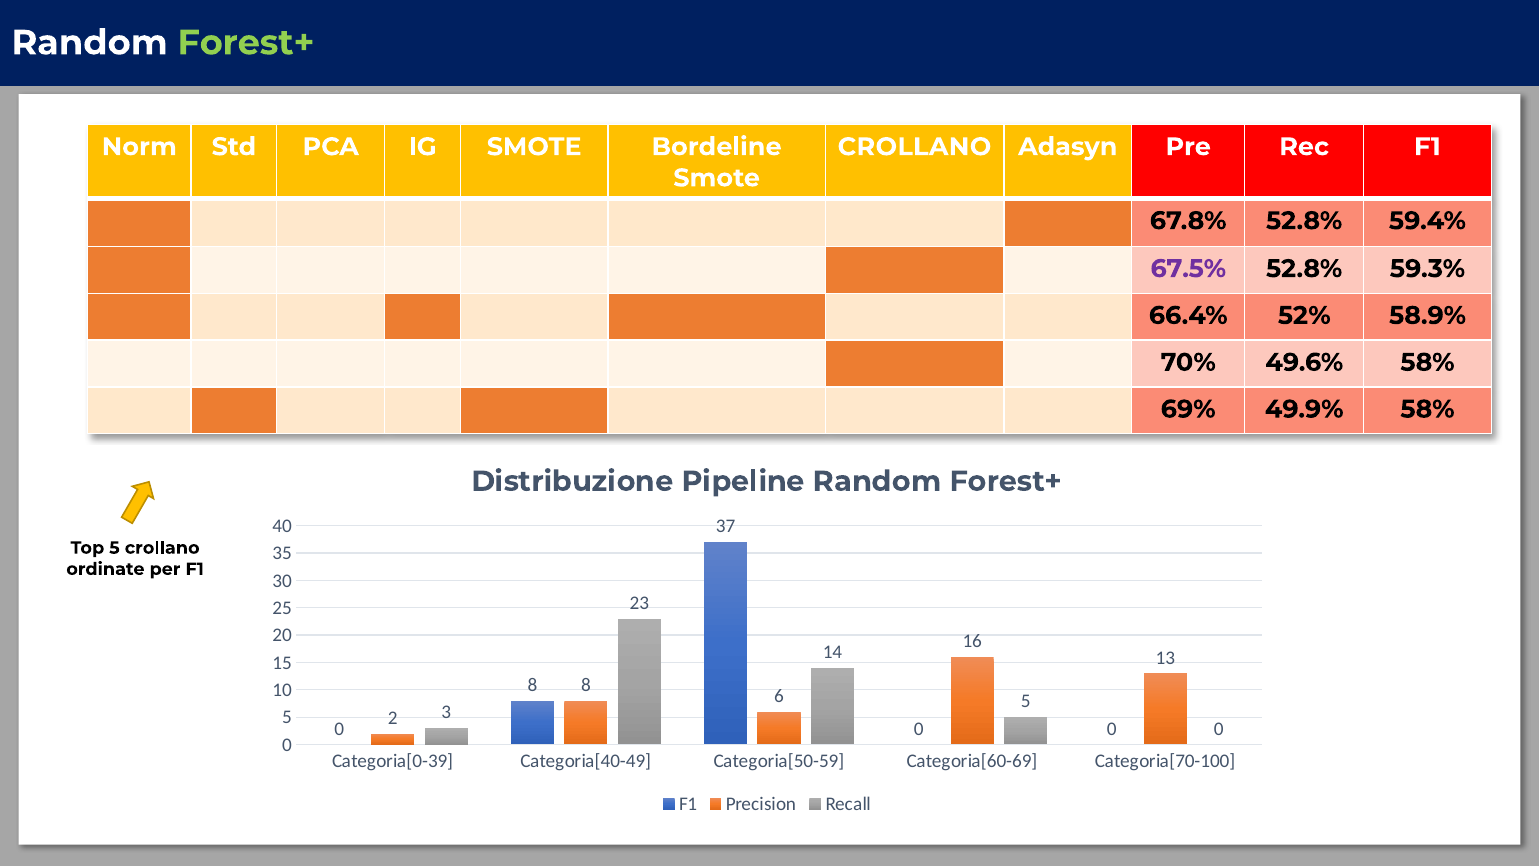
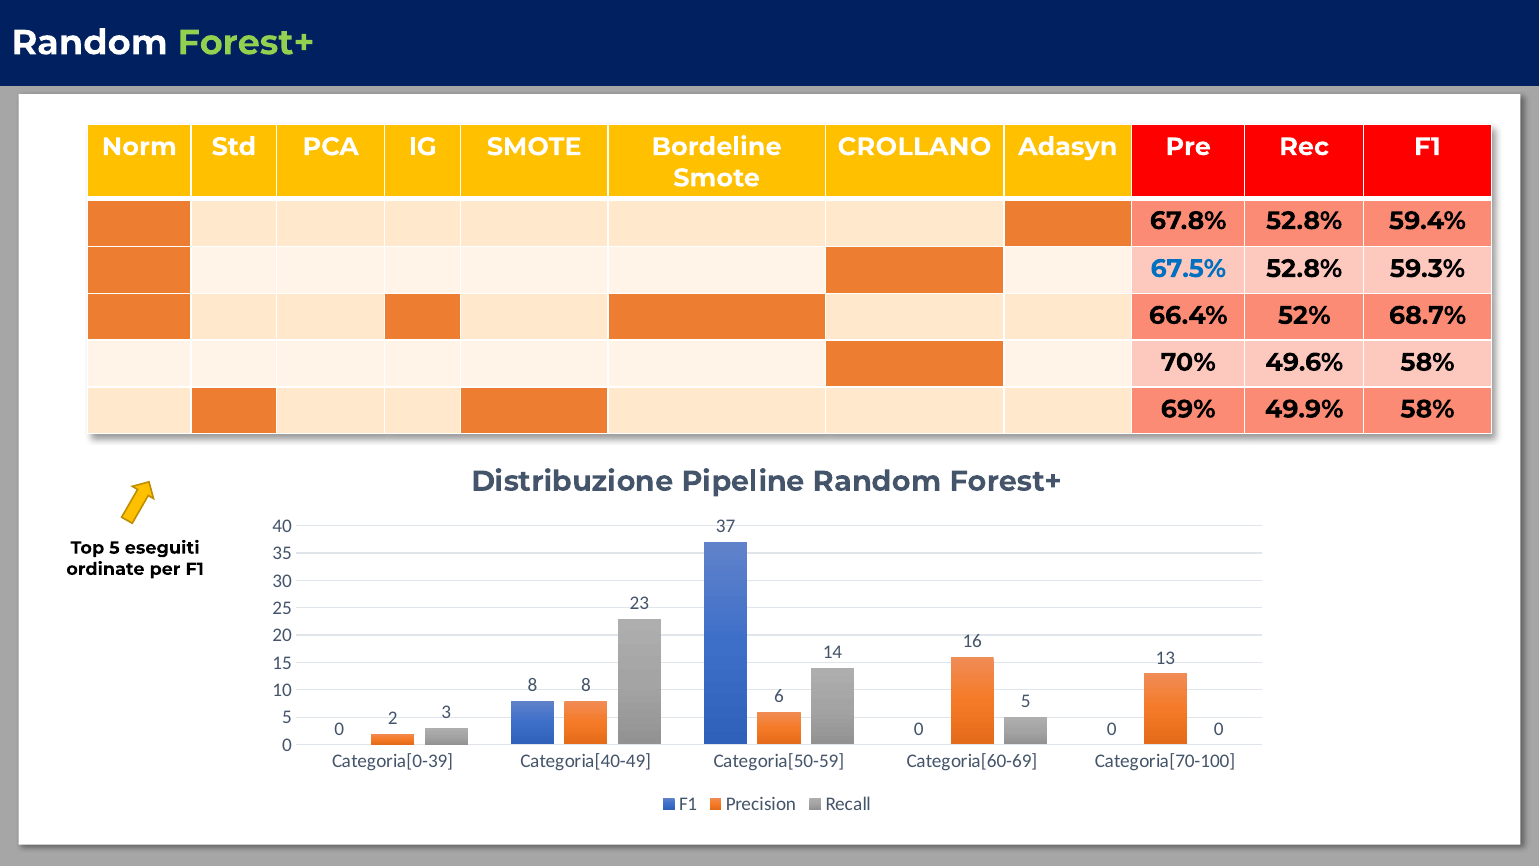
67.5% colour: purple -> blue (1188, 269)
58.9%: 58.9% -> 68.7% (1428, 315)
5 crollano: crollano -> eseguiti (162, 548)
